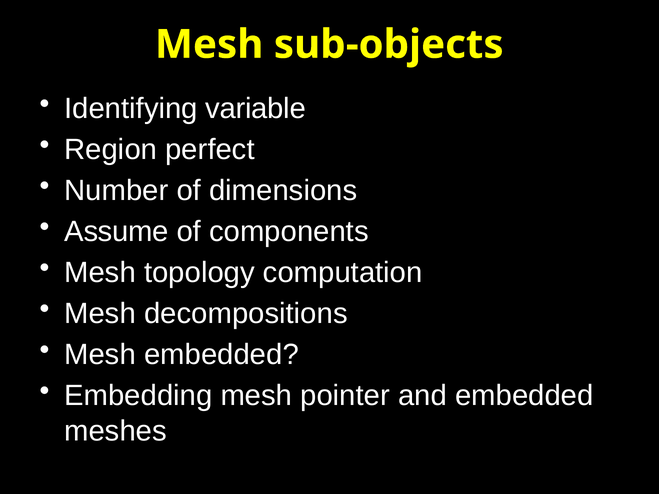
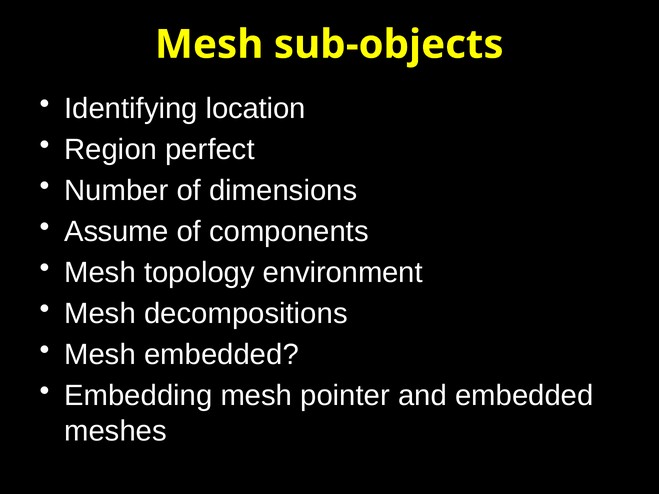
variable: variable -> location (256, 109)
computation: computation -> environment (343, 273)
